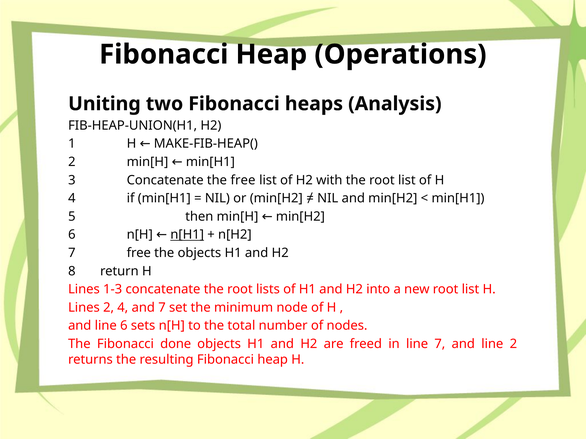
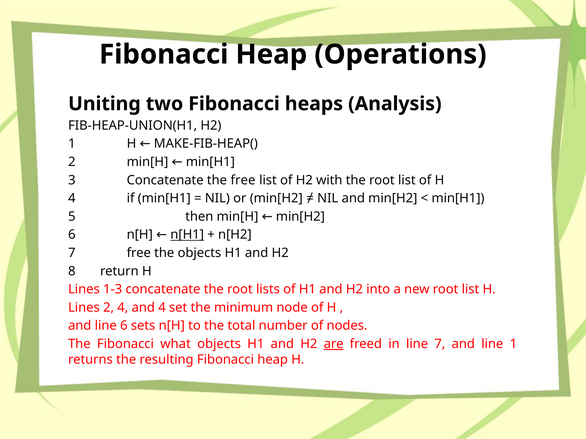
and 7: 7 -> 4 (162, 308)
done: done -> what (176, 344)
are underline: none -> present (334, 344)
line 2: 2 -> 1 (513, 344)
